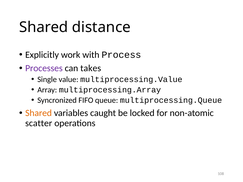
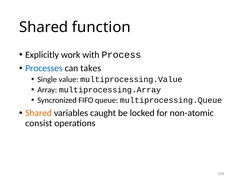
distance: distance -> function (101, 27)
Processes colour: purple -> blue (44, 68)
scatter: scatter -> consist (39, 123)
